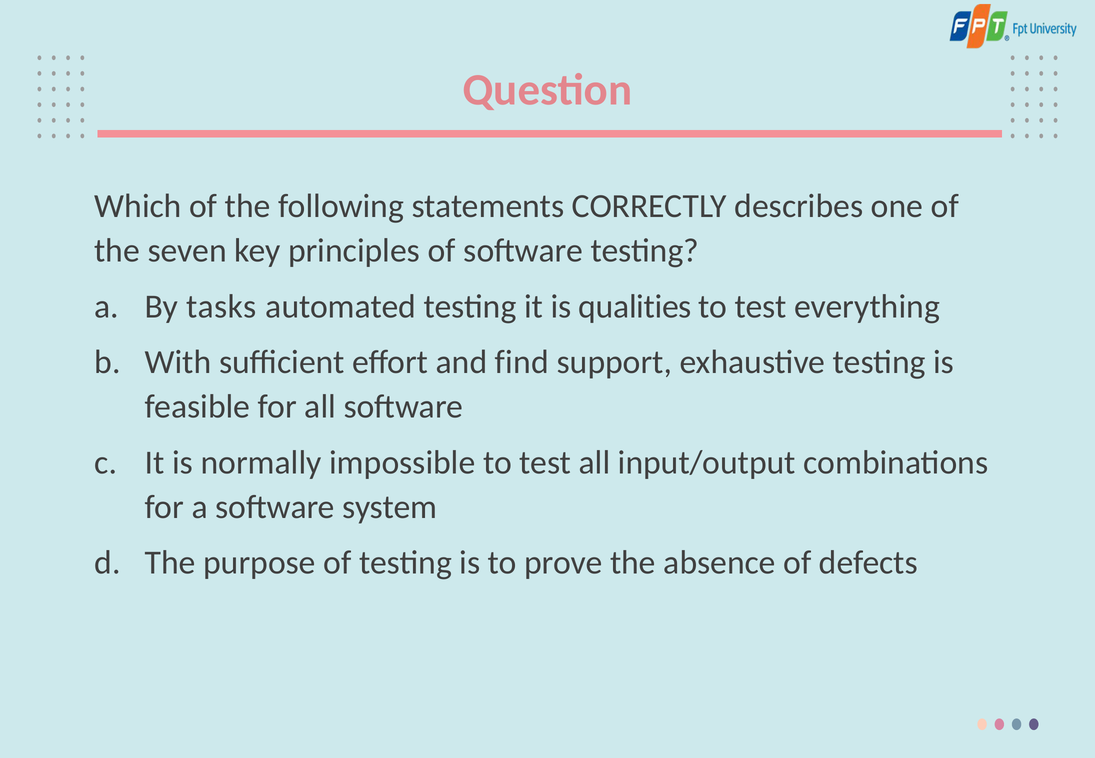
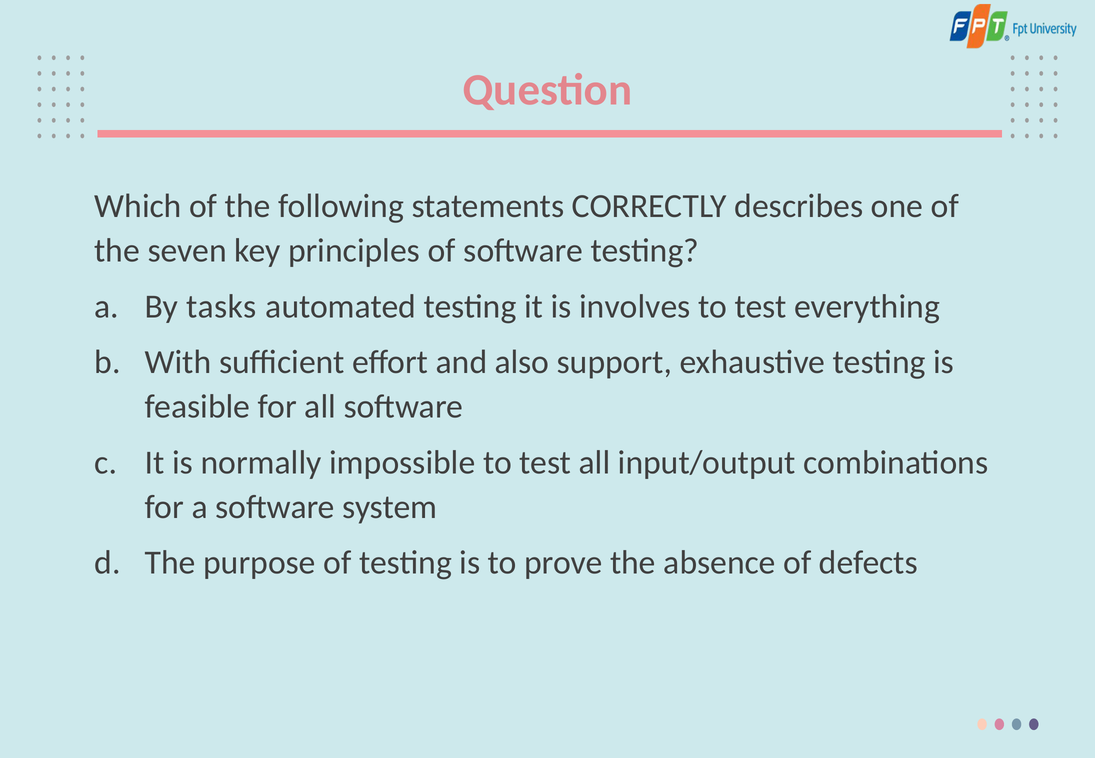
qualities: qualities -> involves (635, 307)
find: find -> also (522, 362)
